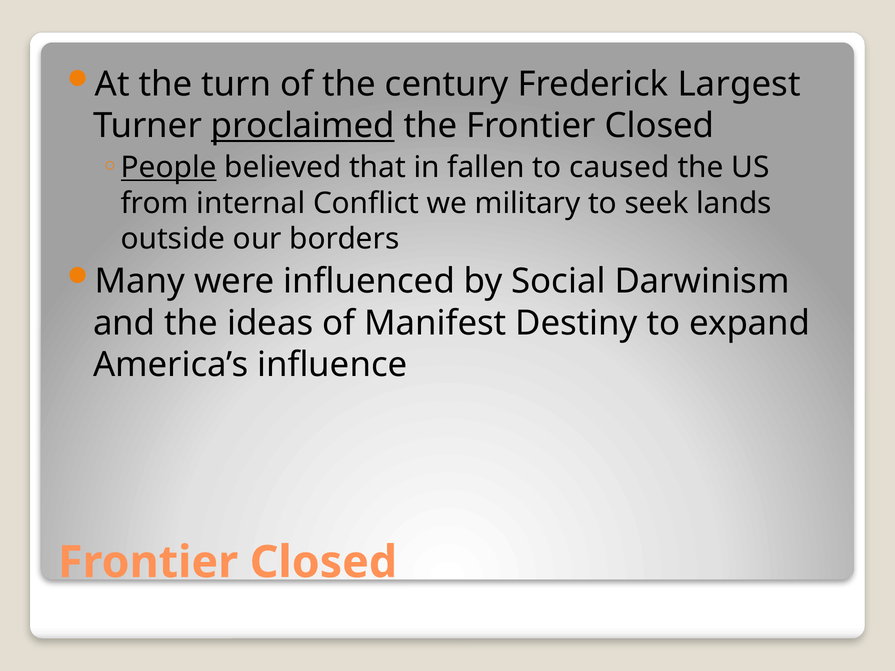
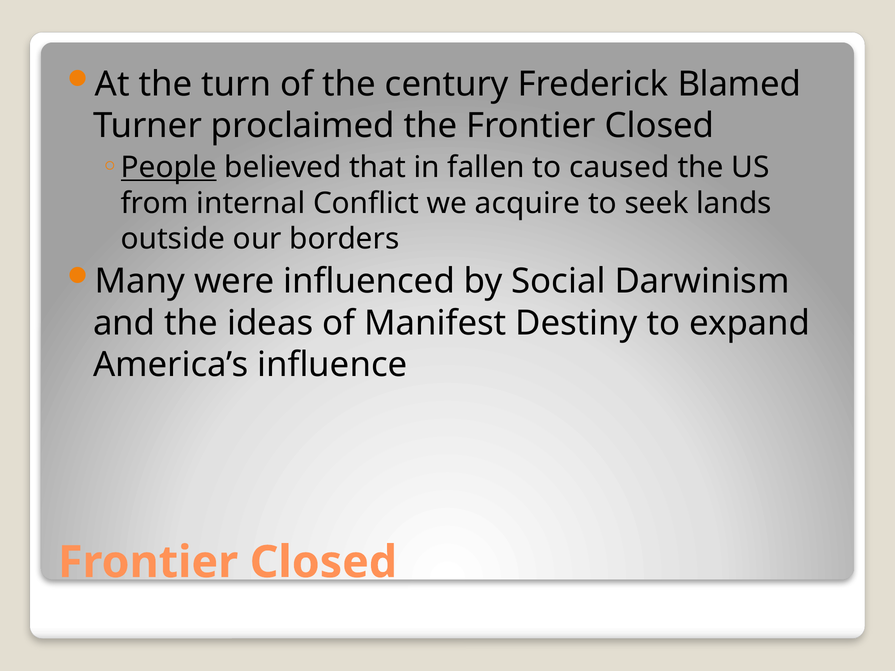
Largest: Largest -> Blamed (739, 84)
proclaimed underline: present -> none (303, 126)
military: military -> acquire (528, 203)
